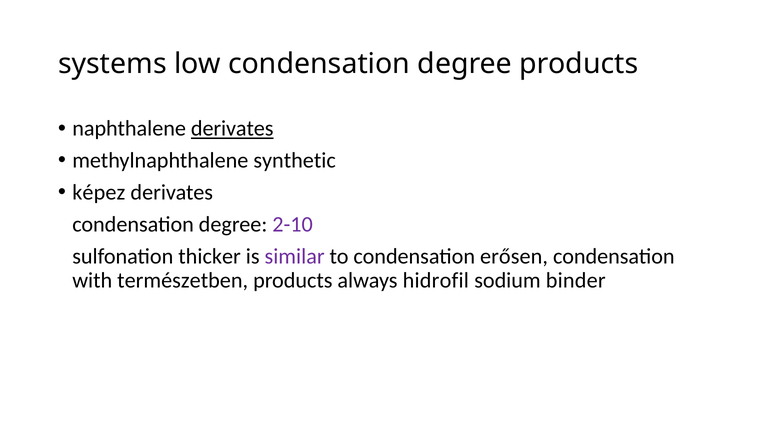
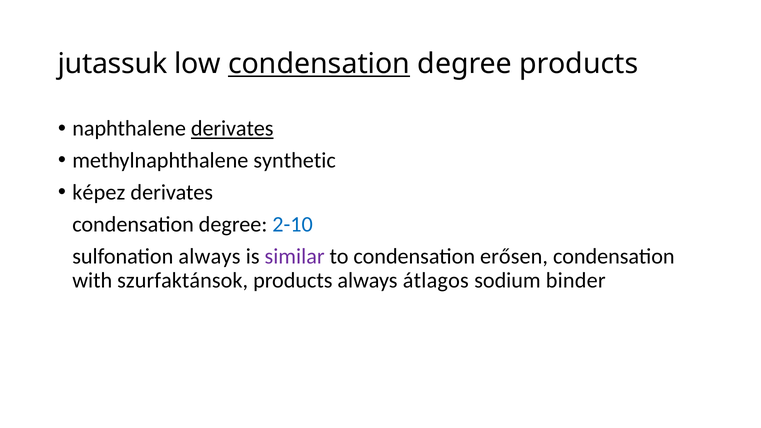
systems: systems -> jutassuk (112, 64)
condensation underline: none -> present (319, 64)
2-10 colour: purple -> blue (293, 224)
sulfonation thicker: thicker -> always (209, 256)
természetben: természetben -> szurfaktánsok (183, 280)
hidrofil: hidrofil -> átlagos (436, 280)
